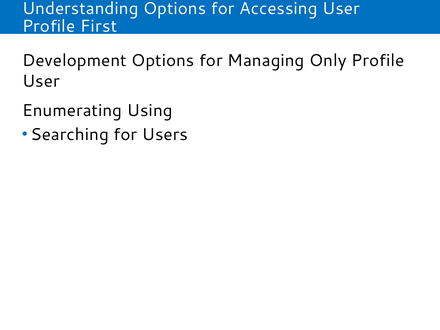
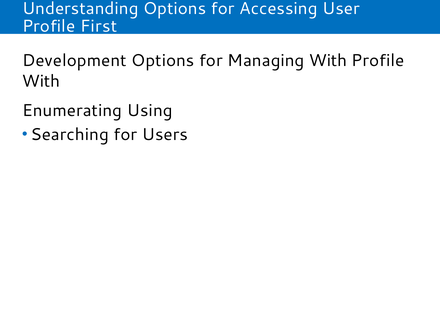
Managing Only: Only -> With (328, 61)
User: User -> With (41, 81)
